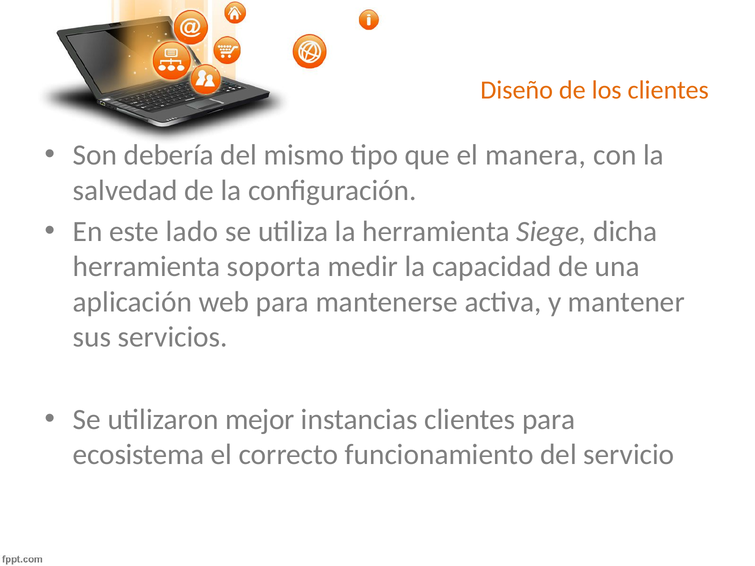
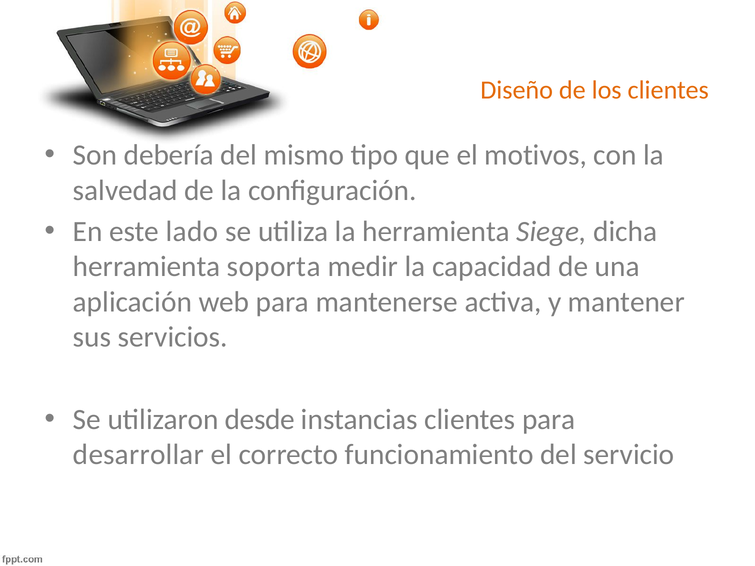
manera: manera -> motivos (536, 155)
mejor: mejor -> desde (260, 420)
ecosistema: ecosistema -> desarrollar (138, 455)
